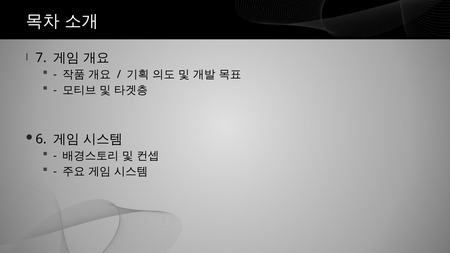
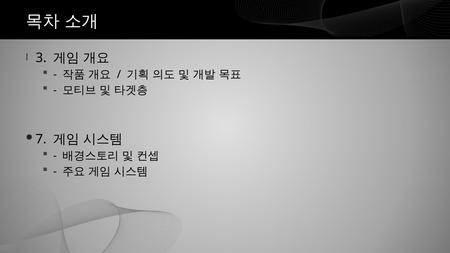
7: 7 -> 3 (41, 58)
6: 6 -> 7 (41, 139)
